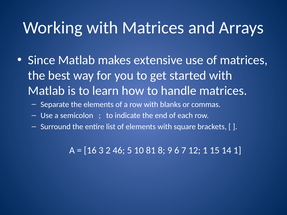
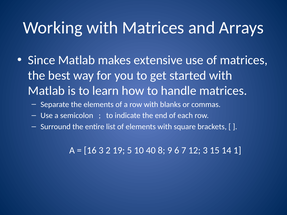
46: 46 -> 19 (119, 151)
81: 81 -> 40 (151, 151)
12 1: 1 -> 3 (205, 151)
